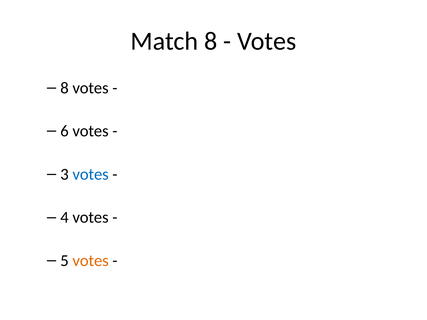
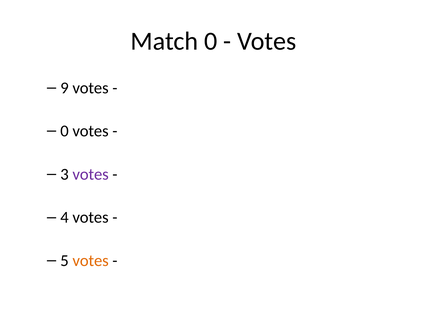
Match 8: 8 -> 0 (211, 41)
8: 8 -> 9 (65, 88)
6: 6 -> 0 (65, 131)
votes colour: blue -> purple (91, 174)
